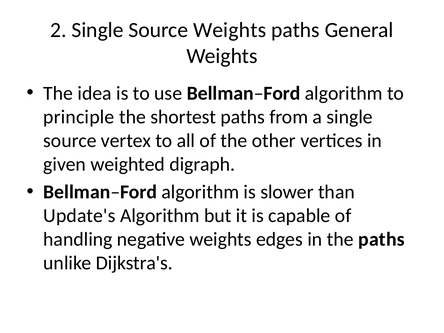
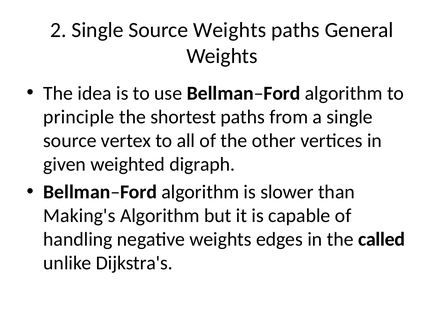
Update's: Update's -> Making's (79, 216)
the paths: paths -> called (382, 239)
